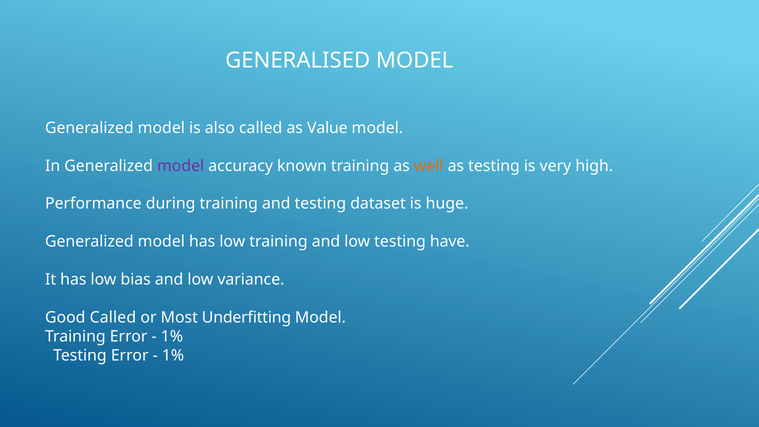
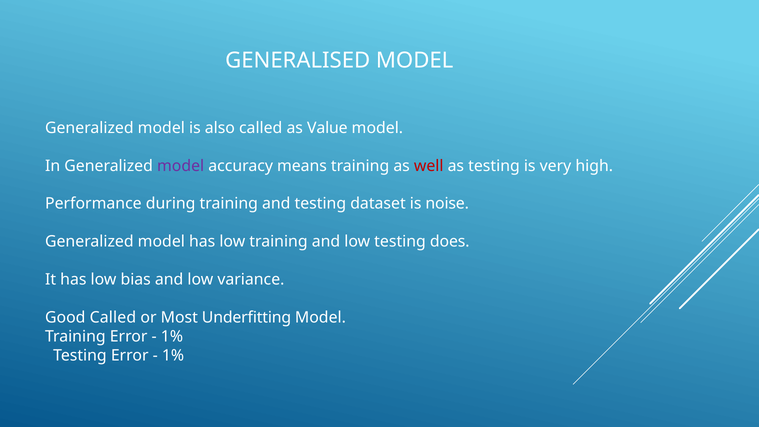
known: known -> means (302, 166)
well colour: orange -> red (429, 166)
huge: huge -> noise (447, 204)
have: have -> does (450, 242)
